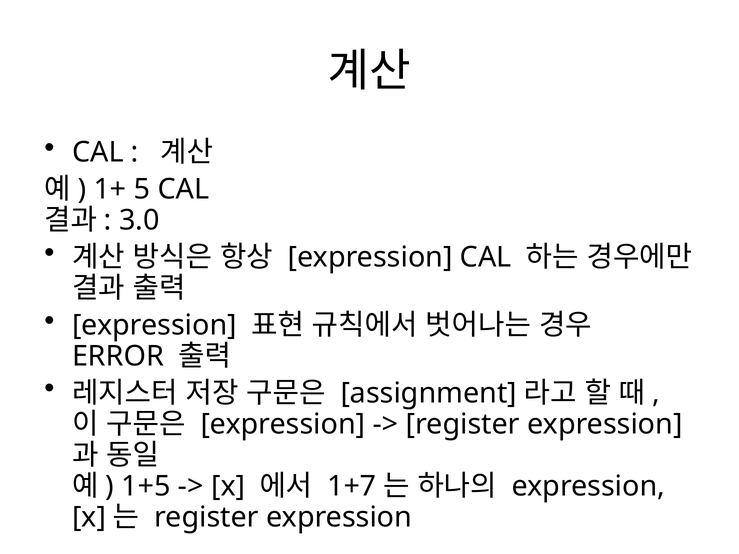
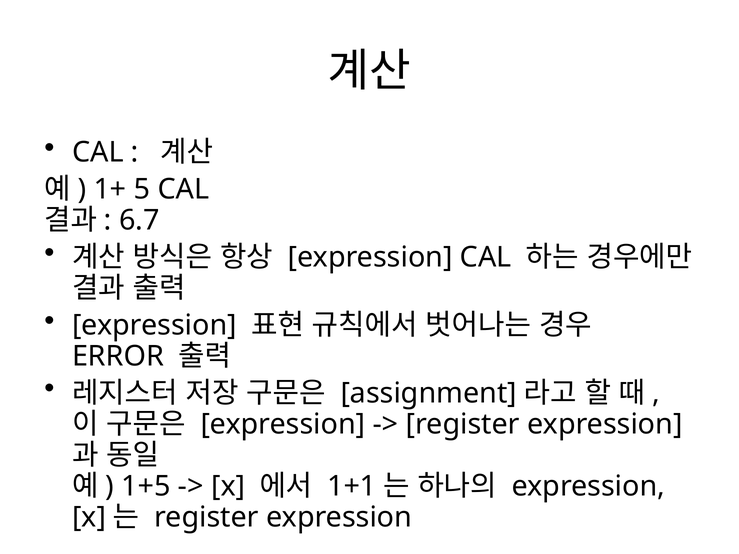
3.0: 3.0 -> 6.7 (139, 220)
1+7: 1+7 -> 1+1 (352, 486)
